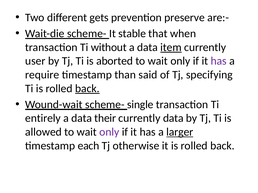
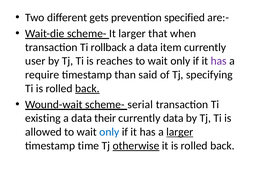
preserve: preserve -> specified (185, 18)
It stable: stable -> larger (132, 34)
without: without -> rollback (109, 47)
item underline: present -> none (171, 47)
aborted: aborted -> reaches (114, 61)
single: single -> serial (140, 105)
entirely: entirely -> existing (43, 119)
only colour: purple -> blue (109, 132)
each: each -> time (88, 146)
otherwise underline: none -> present (136, 146)
